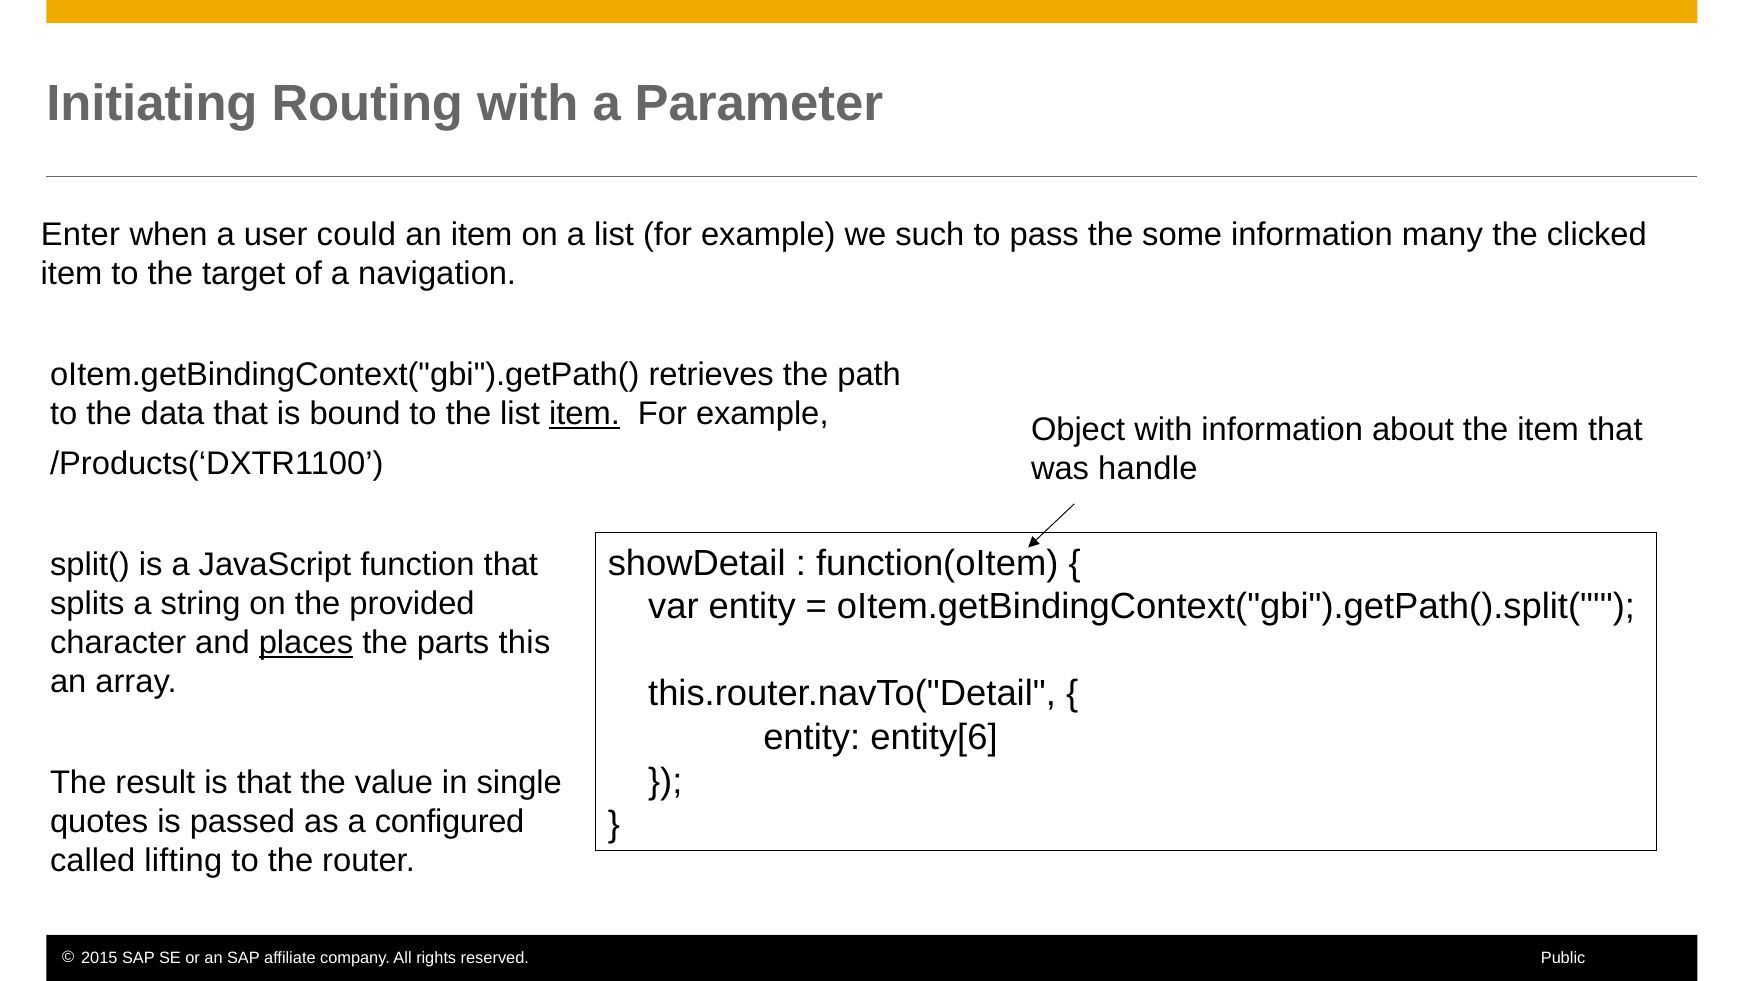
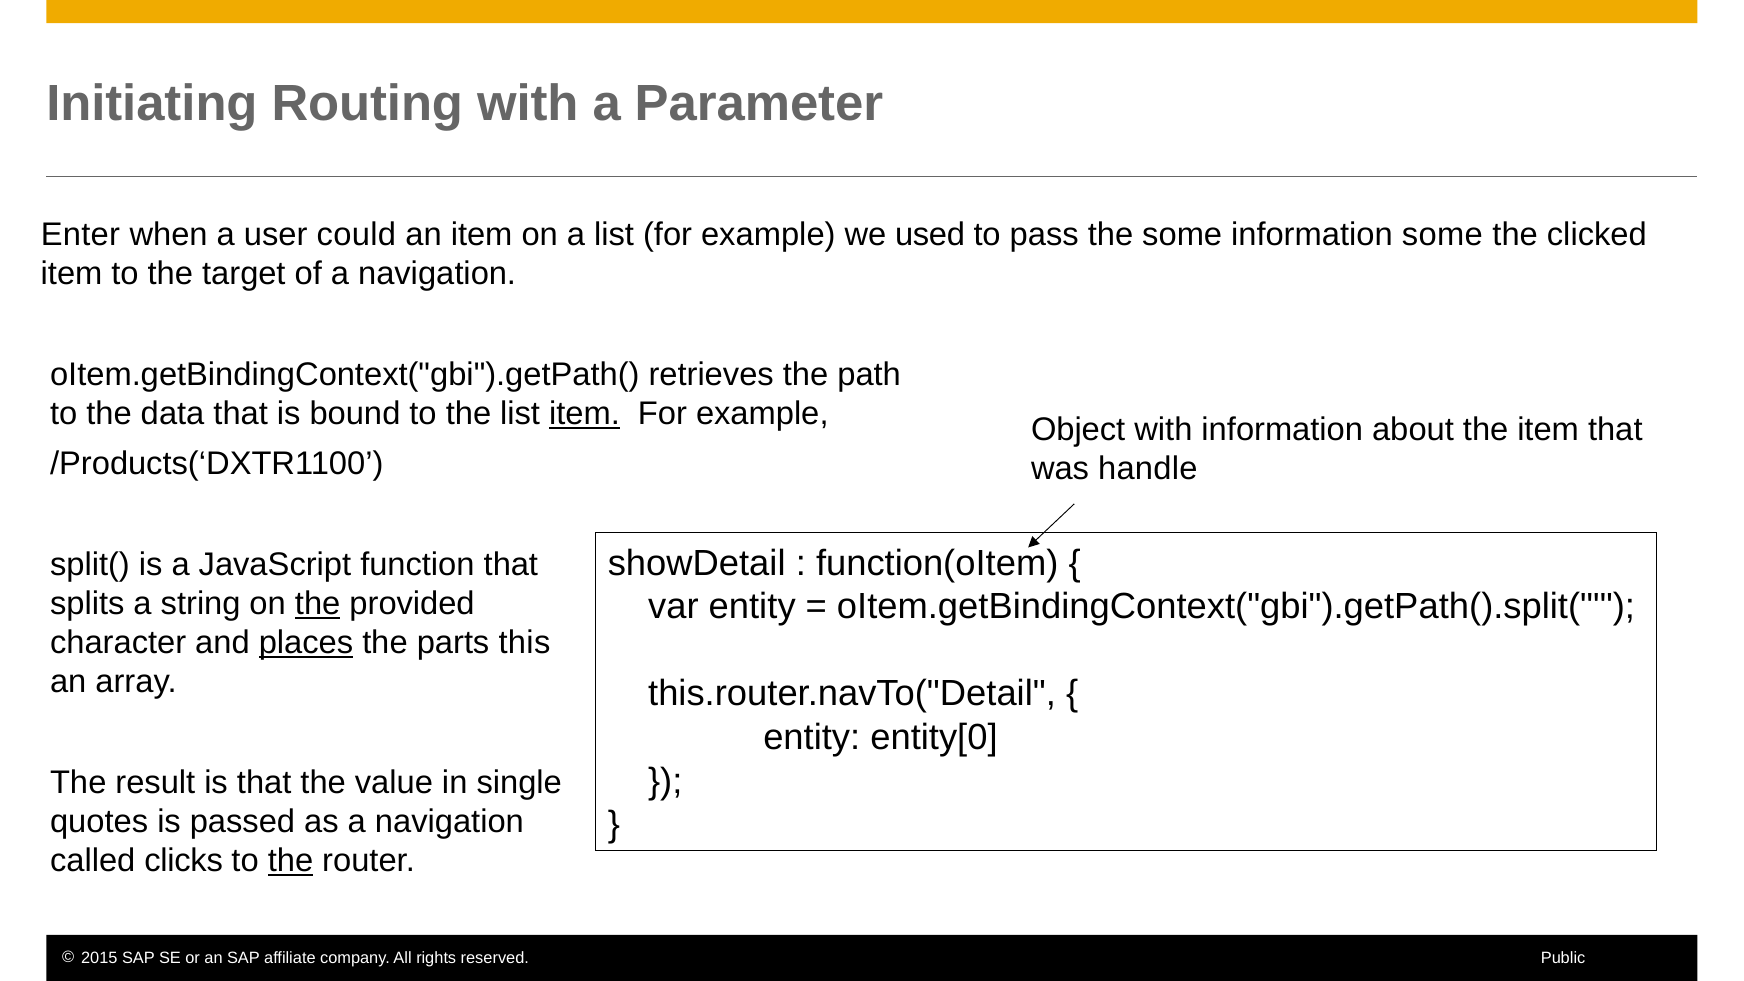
such: such -> used (930, 235)
information many: many -> some (1442, 235)
the underline: none -> present (318, 603)
entity[6: entity[6 -> entity[0 (934, 737)
as a configured: configured -> navigation (449, 821)
lifting: lifting -> clicks (184, 861)
the underline: none -> present (290, 861)
